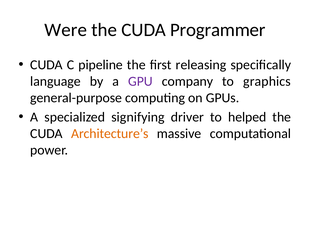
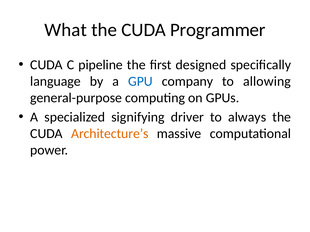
Were: Were -> What (66, 30)
releasing: releasing -> designed (201, 65)
GPU colour: purple -> blue (140, 82)
graphics: graphics -> allowing (267, 82)
helped: helped -> always (247, 117)
